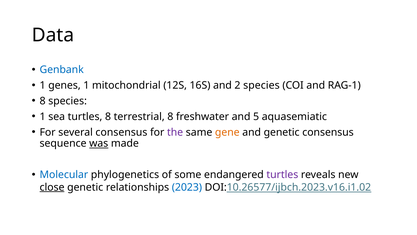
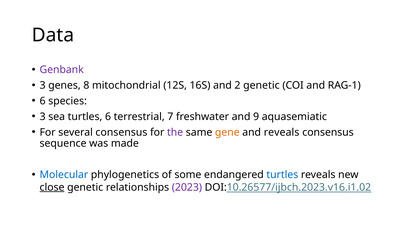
Genbank colour: blue -> purple (62, 70)
1: 1 -> 3 (43, 85)
genes 1: 1 -> 8 (86, 85)
2 species: species -> genetic (261, 85)
8: 8 -> 6 (43, 101)
1: 1 -> 3 (43, 116)
turtles 8: 8 -> 6 (108, 116)
terrestrial 8: 8 -> 7 (170, 116)
5: 5 -> 9 (256, 116)
and genetic: genetic -> reveals (282, 132)
was underline: present -> none (99, 143)
turtles colour: purple -> blue (282, 174)
2023 colour: blue -> purple (187, 187)
